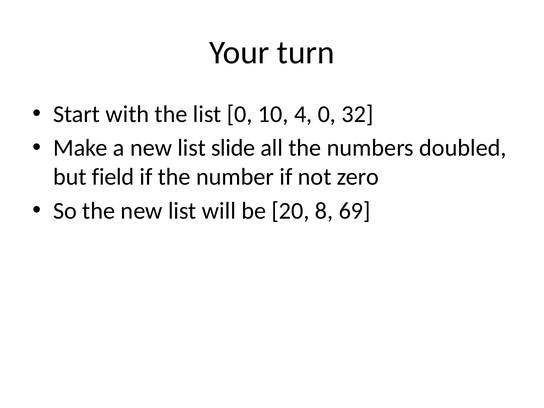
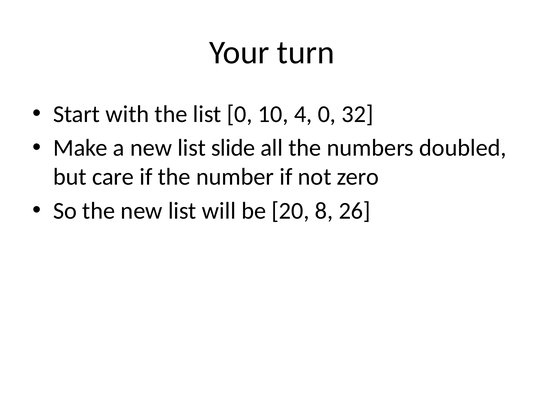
field: field -> care (113, 177)
69: 69 -> 26 (355, 211)
